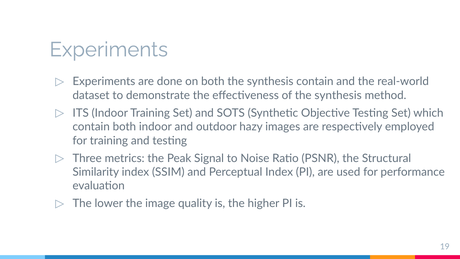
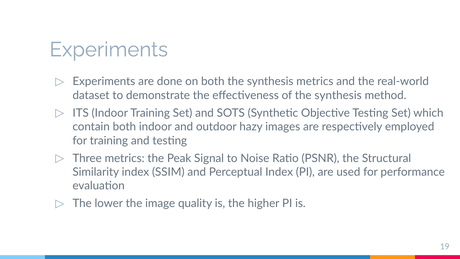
synthesis contain: contain -> metrics (315, 81)
